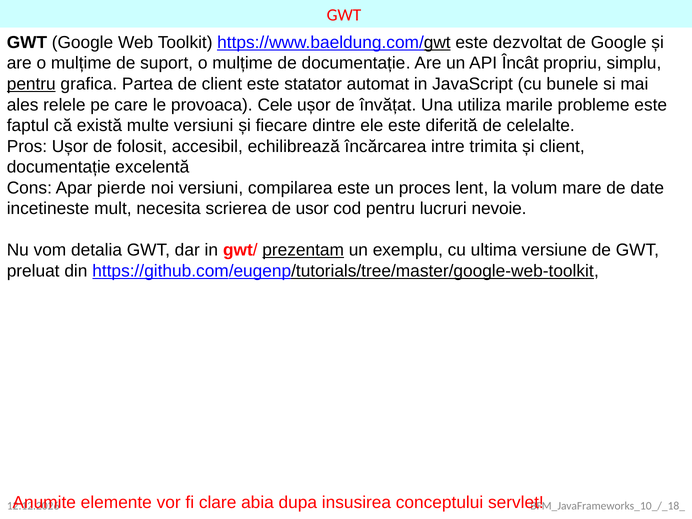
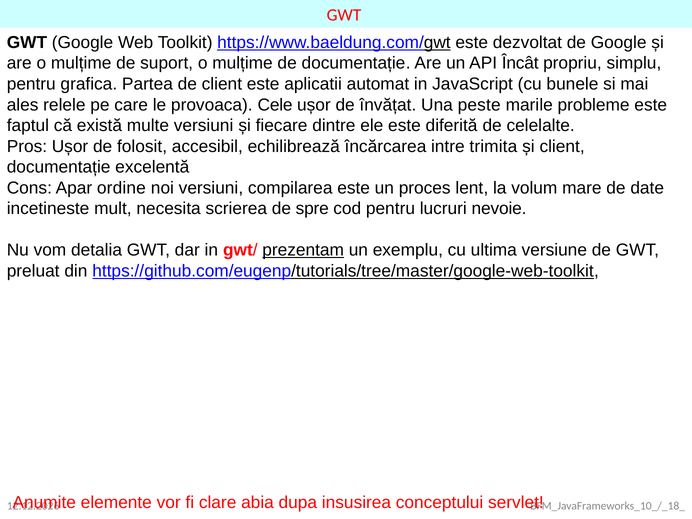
pentru underline: present -> none (31, 84)
statator: statator -> aplicatii (313, 84)
utiliza: utiliza -> peste (479, 105)
pierde: pierde -> ordine (121, 188)
usor: usor -> spre (312, 209)
